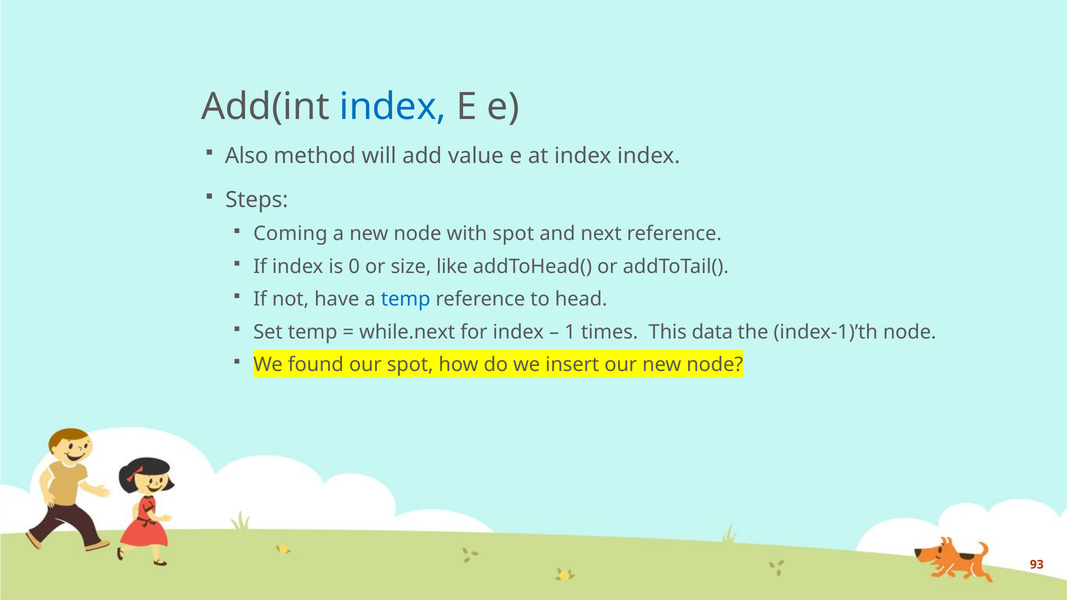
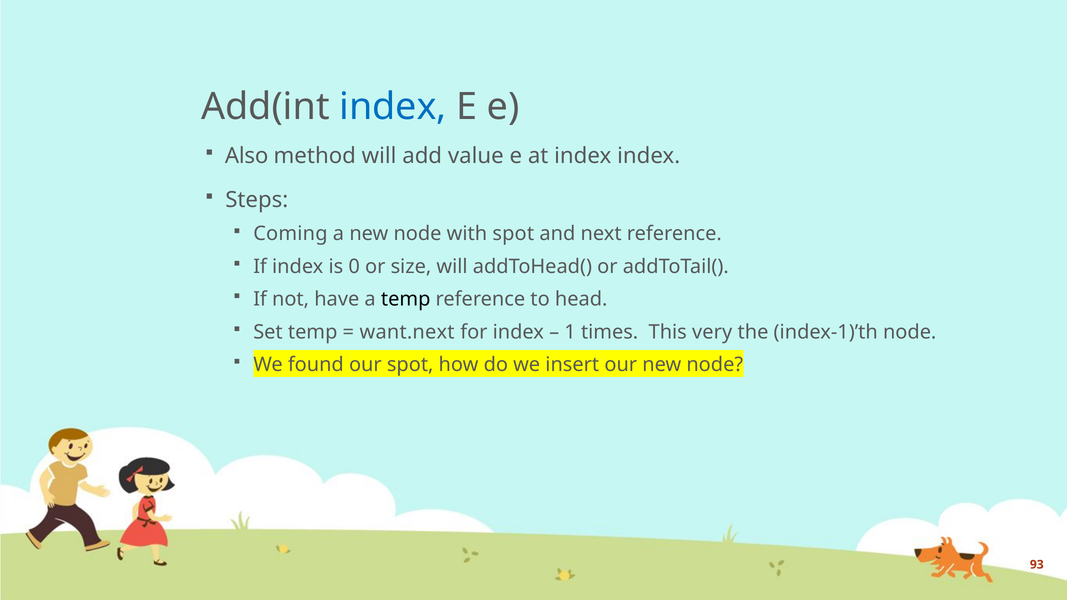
size like: like -> will (452, 267)
temp colour: blue -> black (406, 299)
while.next: while.next -> want.next (407, 332)
data: data -> very (712, 332)
